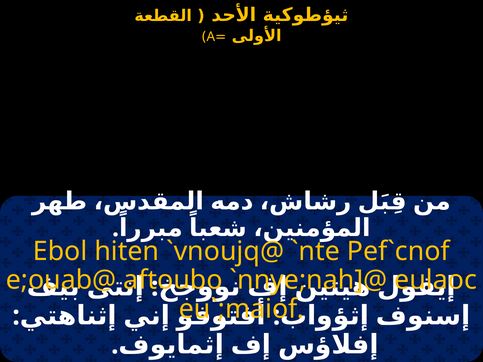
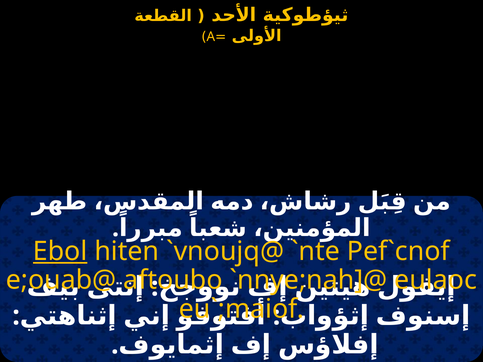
Ebol underline: none -> present (60, 251)
